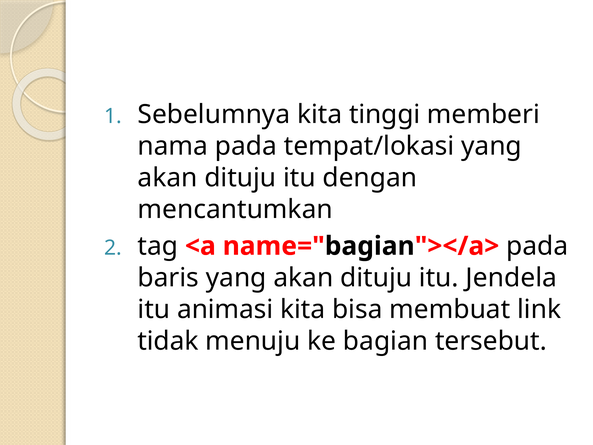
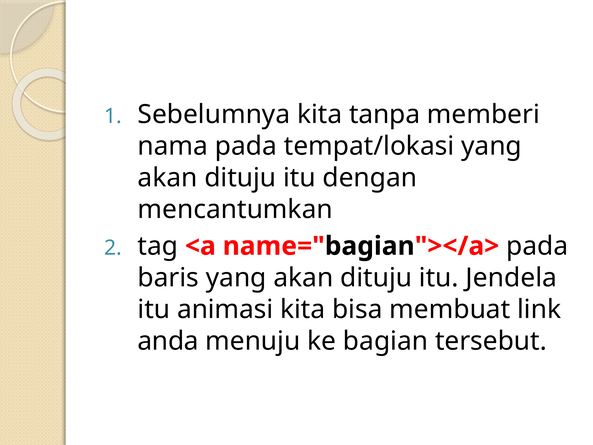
tinggi: tinggi -> tanpa (385, 114)
tidak: tidak -> anda (168, 341)
